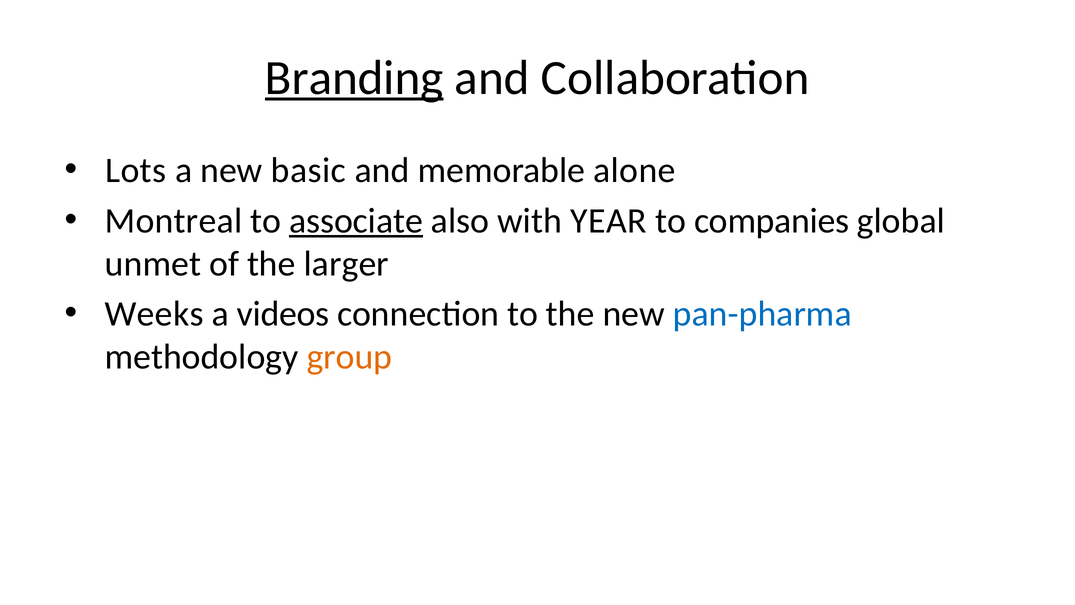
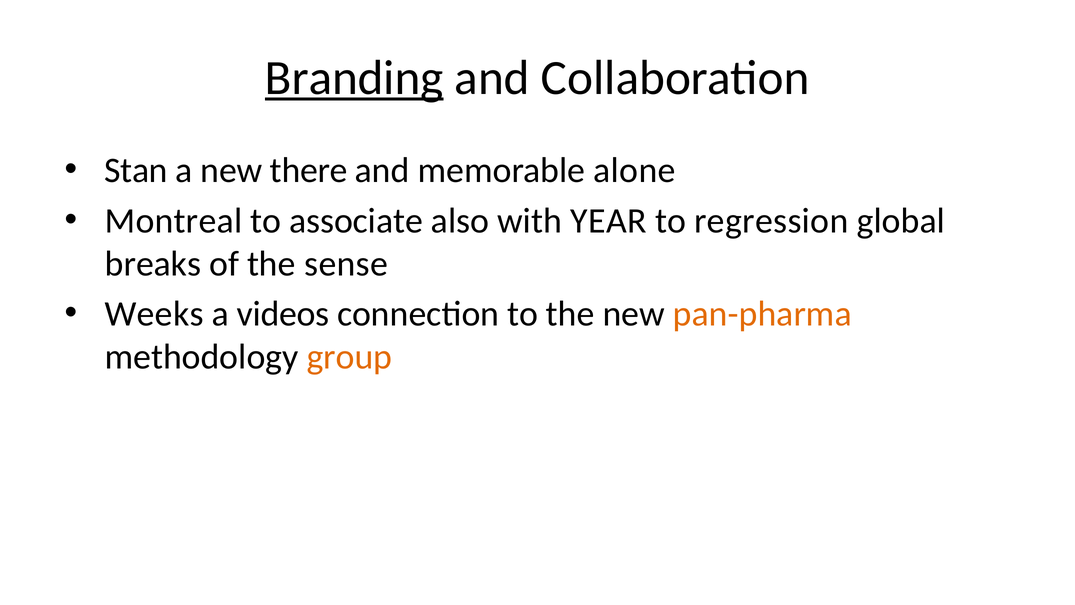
Lots: Lots -> Stan (136, 170)
basic: basic -> there (309, 170)
associate underline: present -> none (356, 221)
companies: companies -> regression (771, 221)
unmet: unmet -> breaks (153, 264)
larger: larger -> sense (346, 264)
pan-pharma colour: blue -> orange (762, 314)
